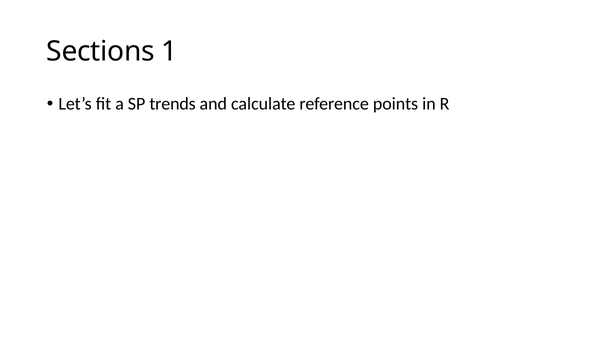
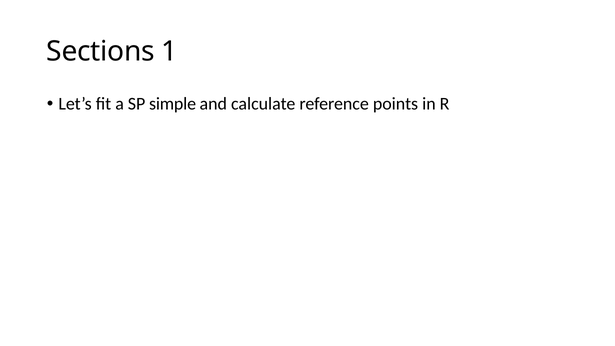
trends: trends -> simple (173, 104)
